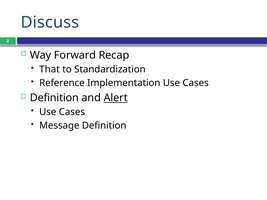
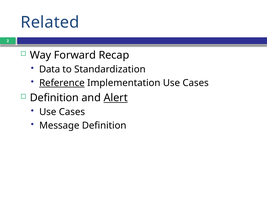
Discuss: Discuss -> Related (50, 22)
That: That -> Data (50, 69)
Reference underline: none -> present (62, 83)
